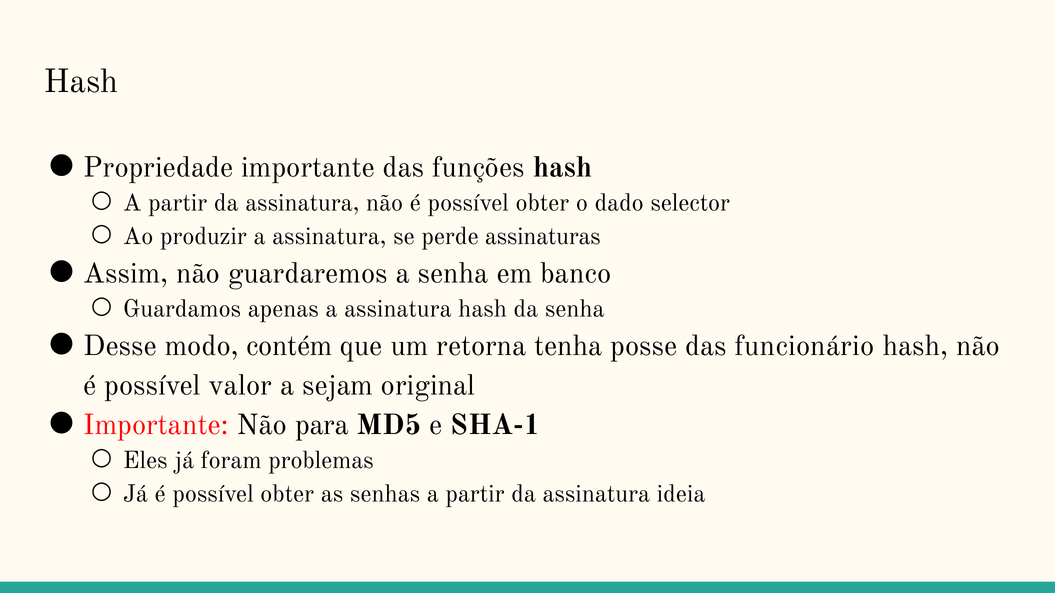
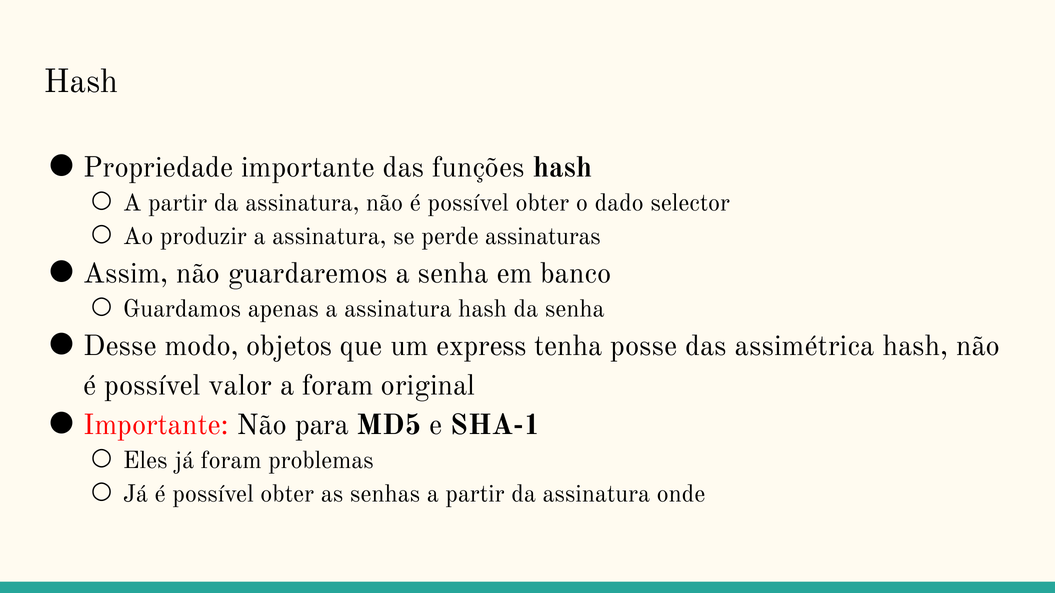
contém: contém -> objetos (289, 346)
retorna: retorna -> express (482, 346)
funcionário: funcionário -> assimétrica (805, 346)
a sejam: sejam -> foram (338, 386)
ideia: ideia -> onde (681, 494)
